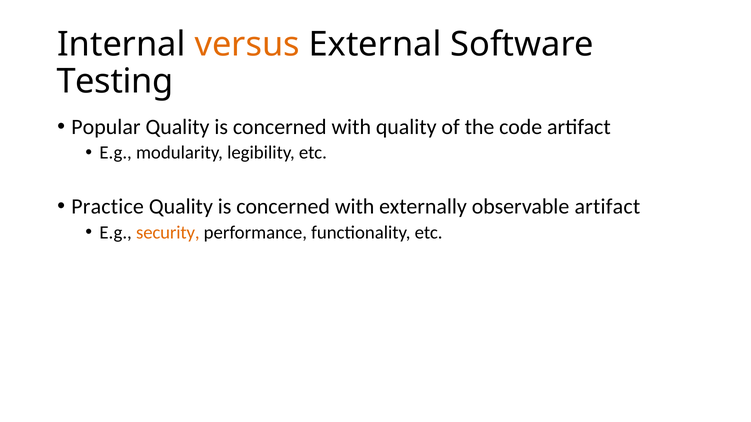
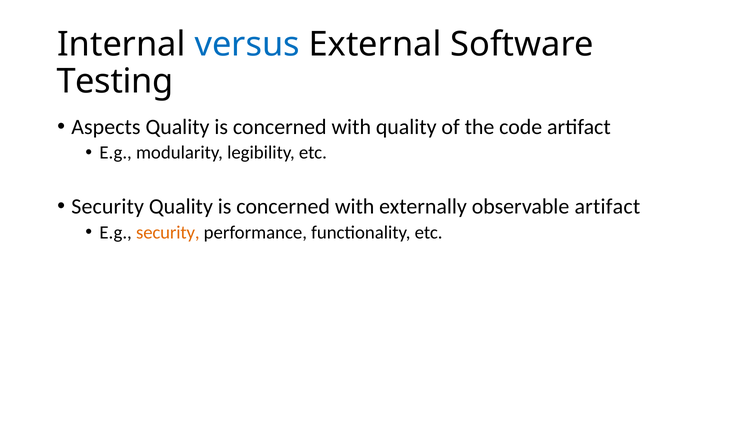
versus colour: orange -> blue (247, 45)
Popular: Popular -> Aspects (106, 127)
Practice: Practice -> Security (108, 207)
